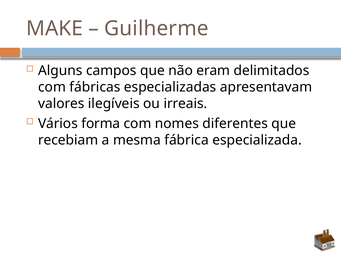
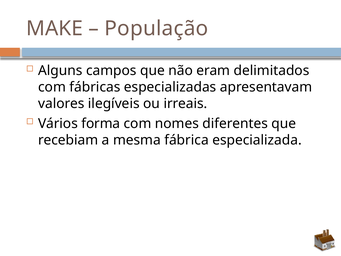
Guilherme: Guilherme -> População (156, 28)
